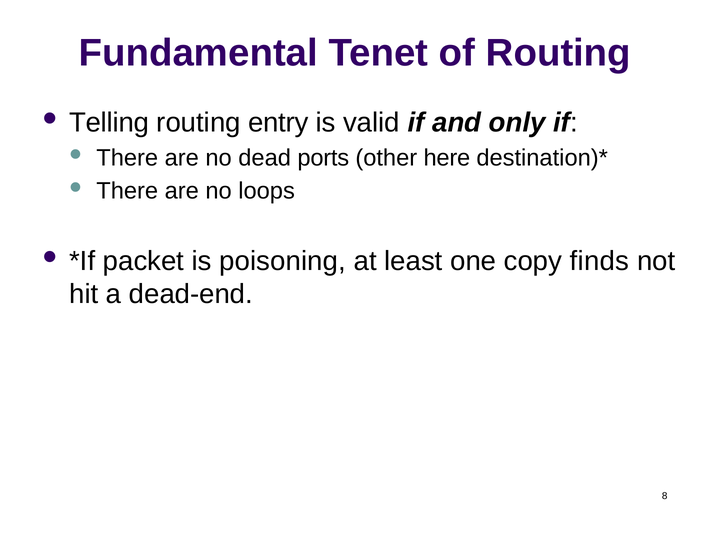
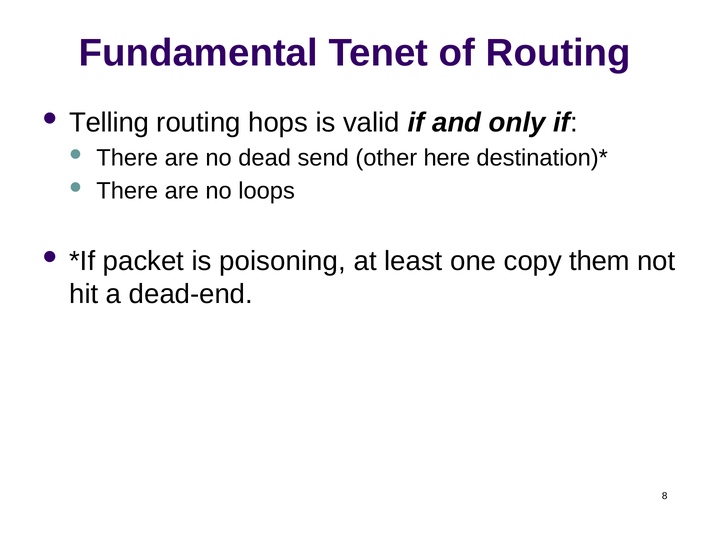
entry: entry -> hops (278, 123)
ports: ports -> send (323, 158)
finds: finds -> them (600, 261)
